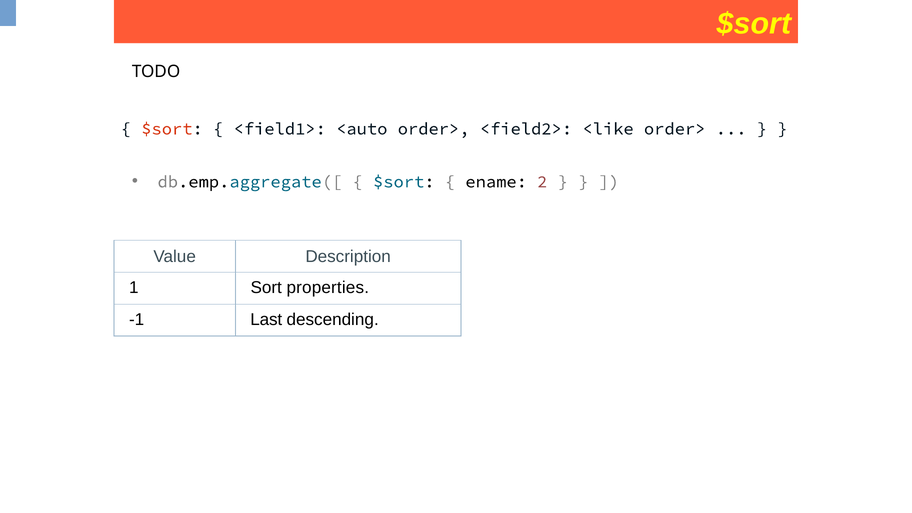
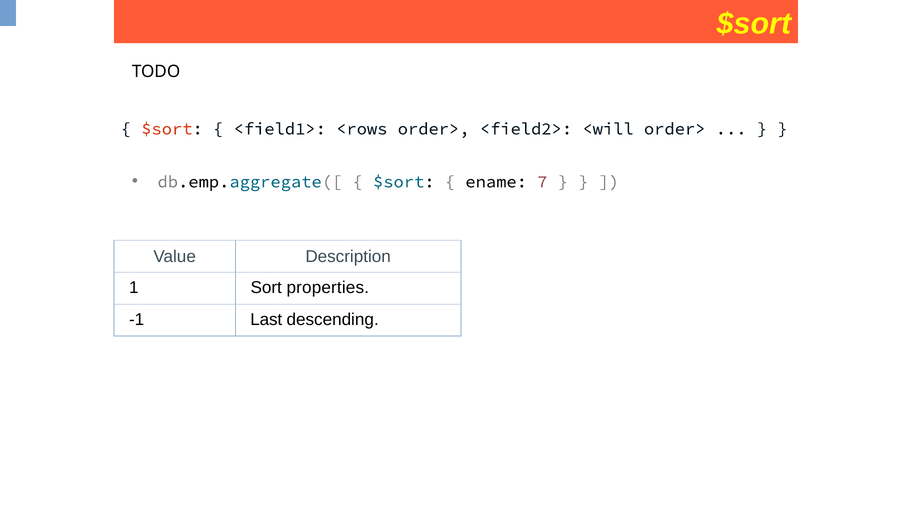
<auto: <auto -> <rows (362, 129)
<like: <like -> <will (608, 129)
2: 2 -> 7 (542, 182)
